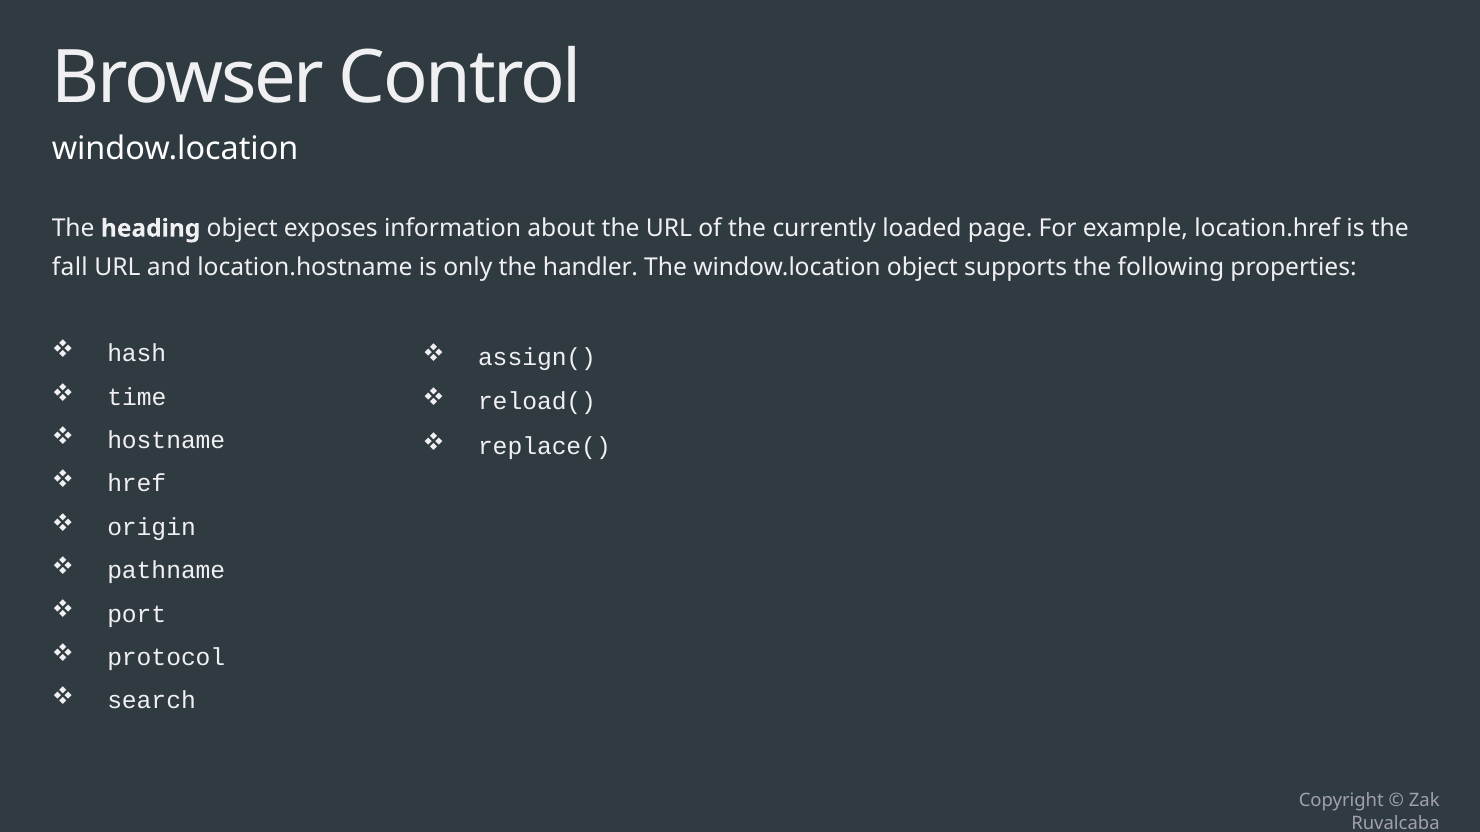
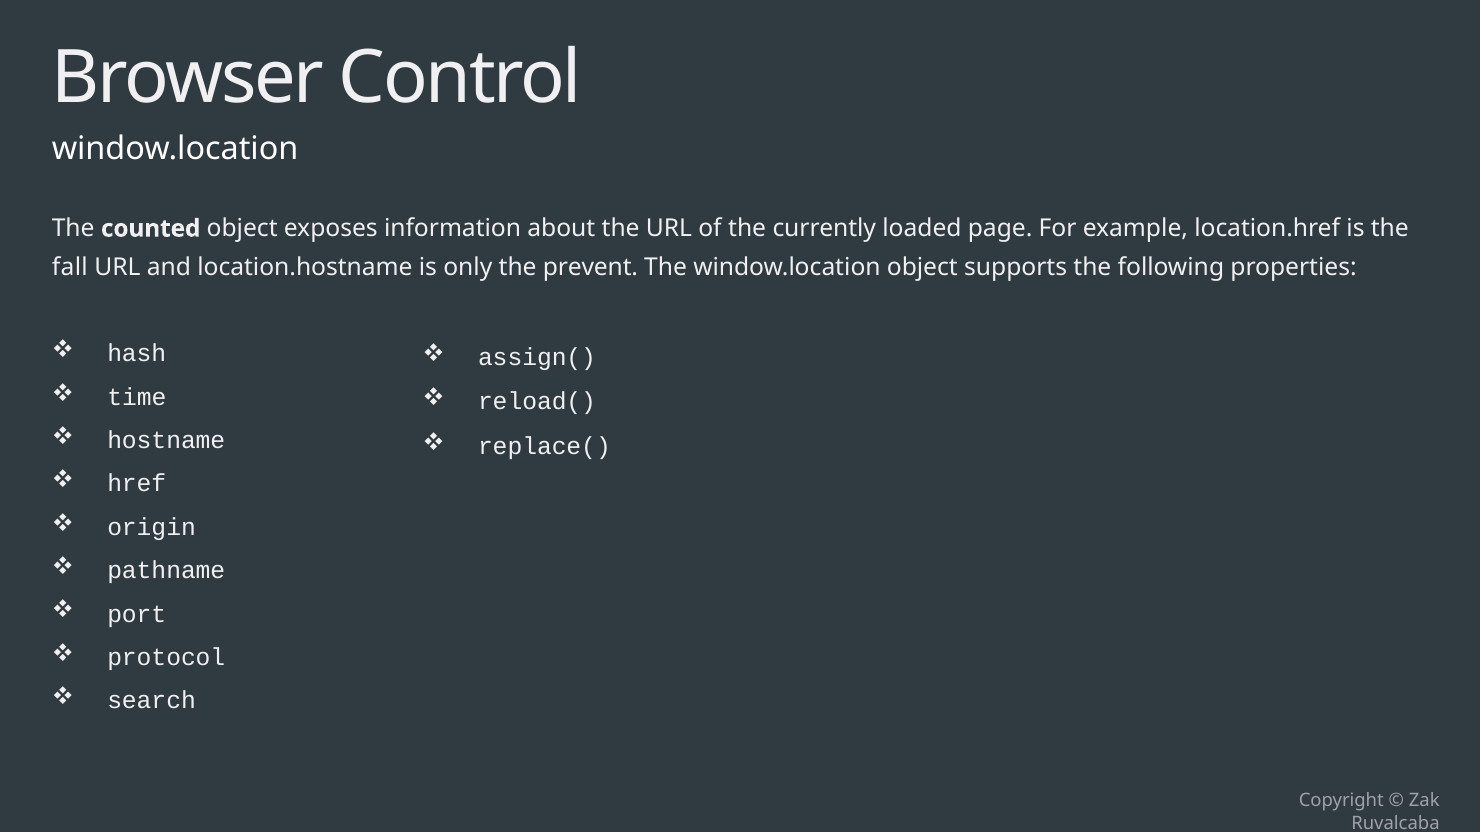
heading: heading -> counted (151, 229)
handler: handler -> prevent (591, 267)
